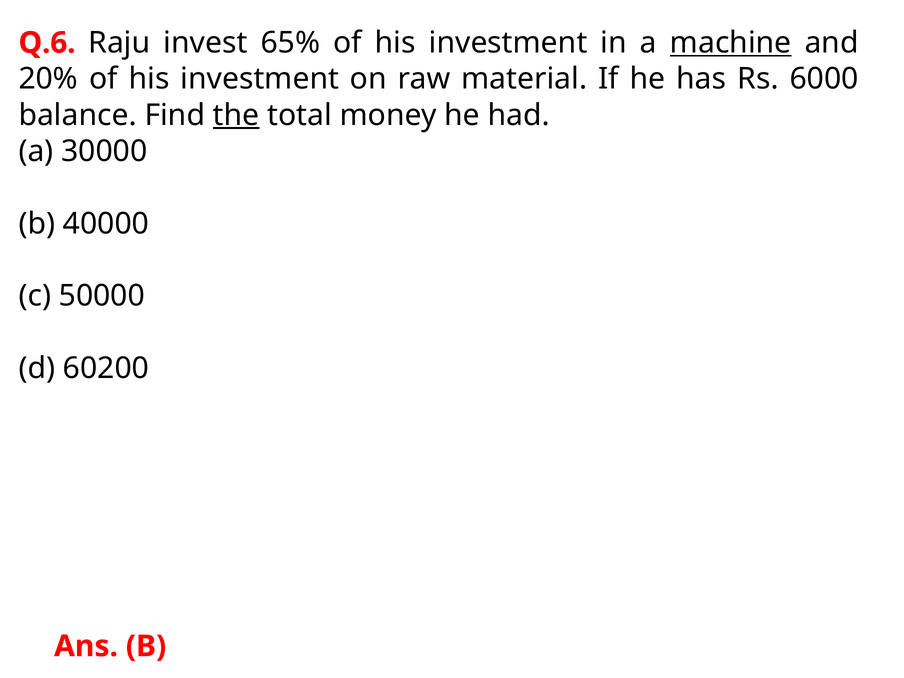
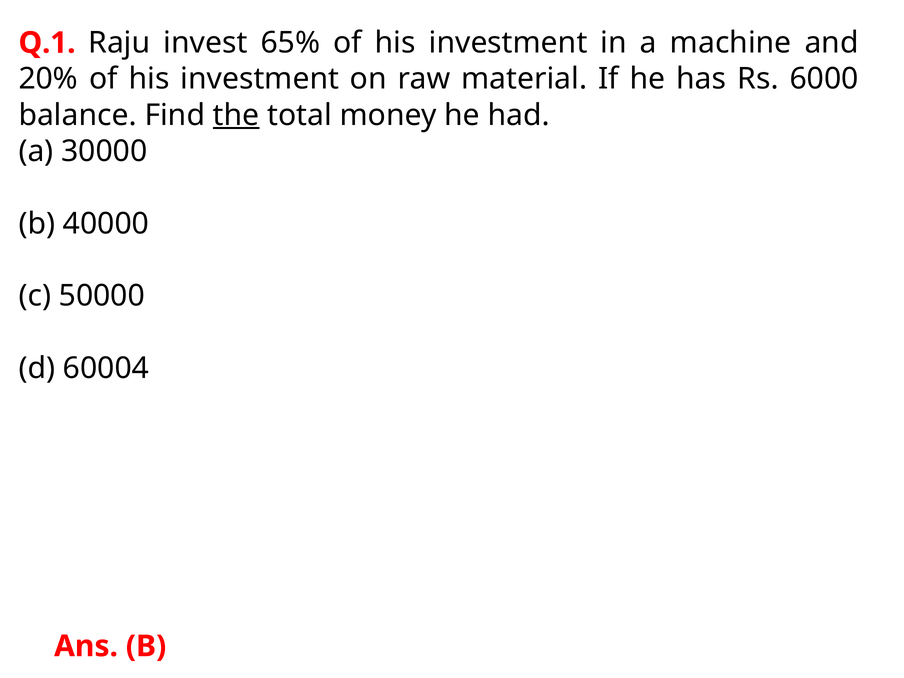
Q.6: Q.6 -> Q.1 (47, 43)
machine underline: present -> none (731, 43)
60200: 60200 -> 60004 (106, 368)
